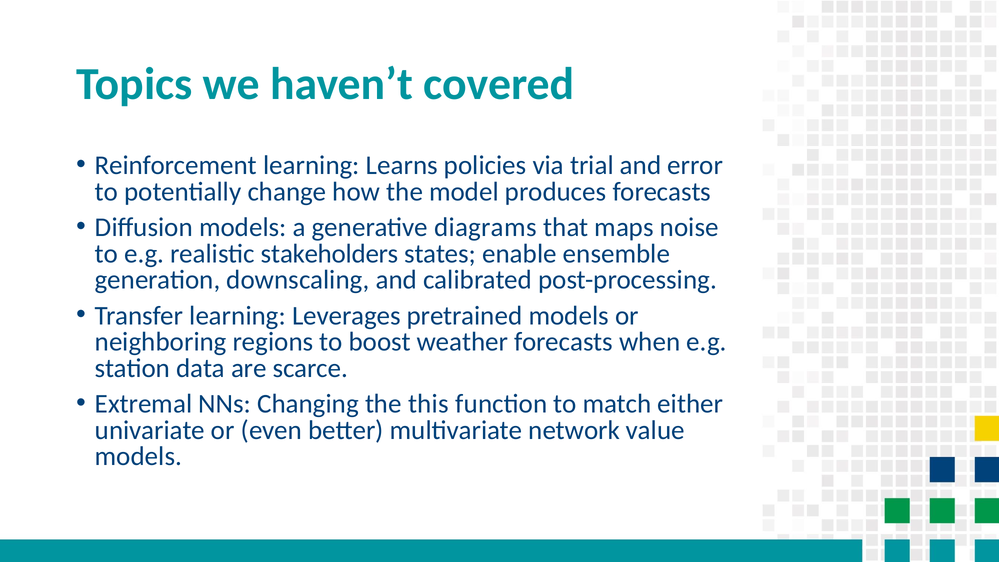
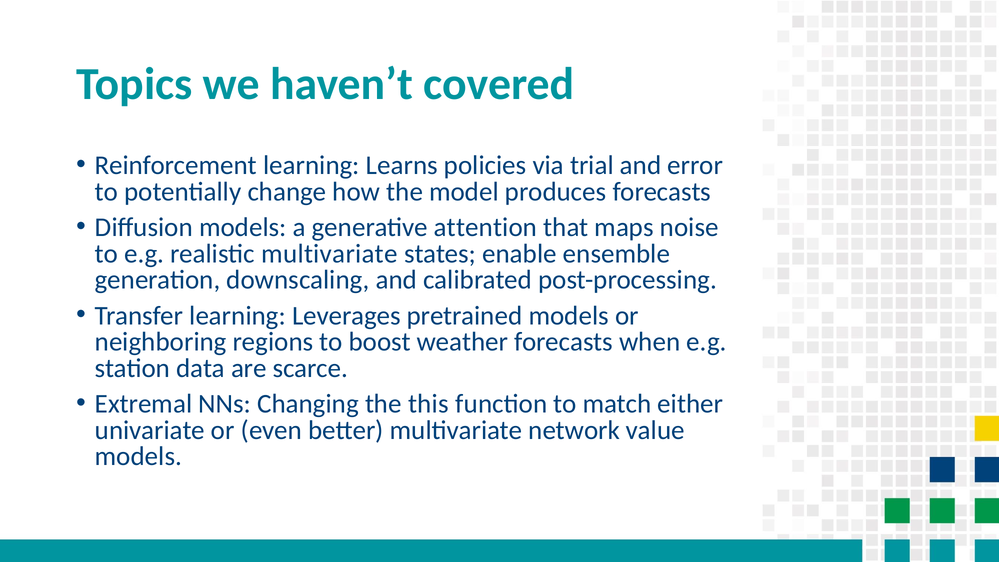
diagrams: diagrams -> attention (485, 227)
realistic stakeholders: stakeholders -> multivariate (329, 254)
